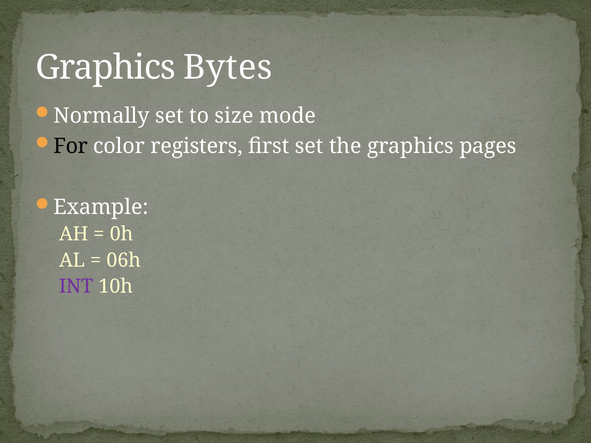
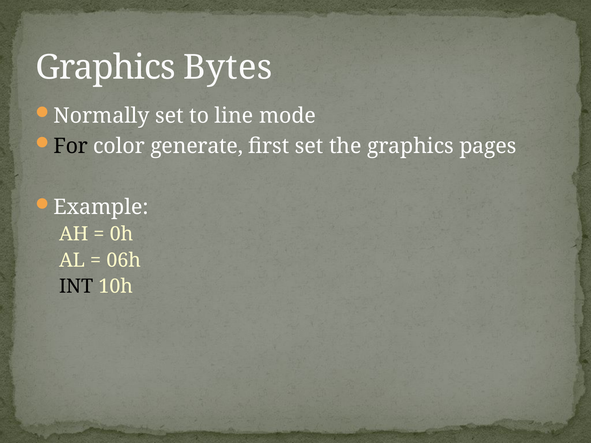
size: size -> line (234, 116)
registers: registers -> generate (197, 146)
INT colour: purple -> black (76, 286)
